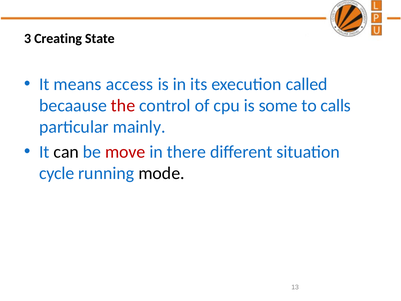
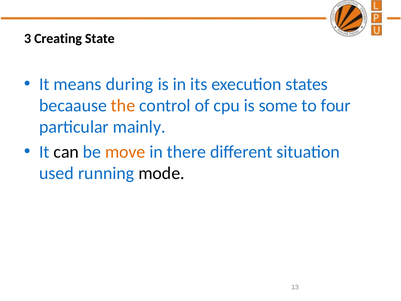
access: access -> during (130, 84)
called: called -> states (307, 84)
the colour: red -> orange (123, 106)
calls: calls -> four (336, 106)
move colour: red -> orange (125, 152)
cycle: cycle -> used (57, 173)
